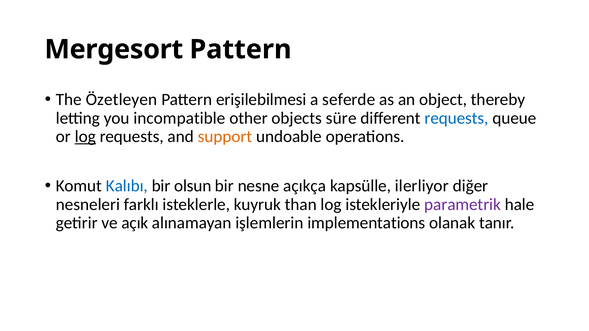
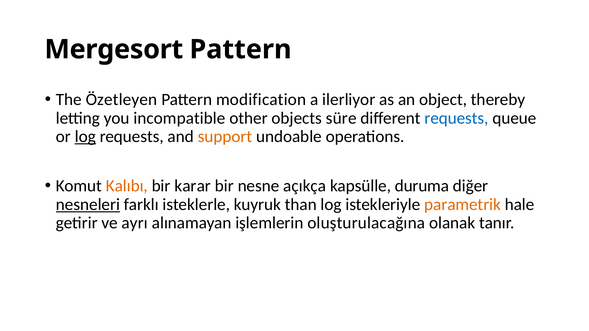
erişilebilmesi: erişilebilmesi -> modification (261, 100)
seferde: seferde -> ilerliyor (349, 100)
Kalıbı colour: blue -> orange (127, 186)
olsun: olsun -> karar (193, 186)
ilerliyor: ilerliyor -> duruma (422, 186)
nesneleri underline: none -> present (88, 205)
parametrik colour: purple -> orange (463, 205)
açık: açık -> ayrı (135, 223)
implementations: implementations -> oluşturulacağına (366, 223)
